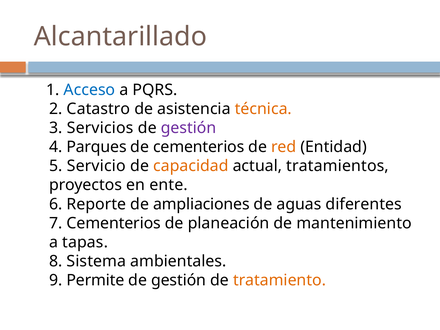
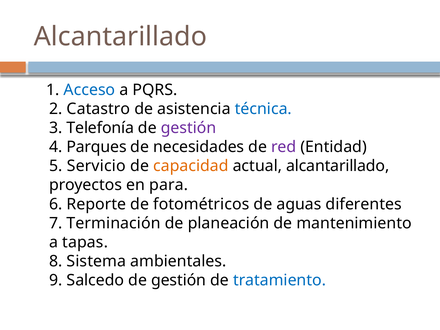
técnica colour: orange -> blue (263, 109)
Servicios: Servicios -> Telefonía (100, 128)
de cementerios: cementerios -> necesidades (199, 147)
red colour: orange -> purple (284, 147)
actual tratamientos: tratamientos -> alcantarillado (338, 166)
ente: ente -> para (169, 185)
ampliaciones: ampliaciones -> fotométricos (201, 204)
7 Cementerios: Cementerios -> Terminación (114, 223)
Permite: Permite -> Salcedo (95, 280)
tratamiento colour: orange -> blue (279, 280)
